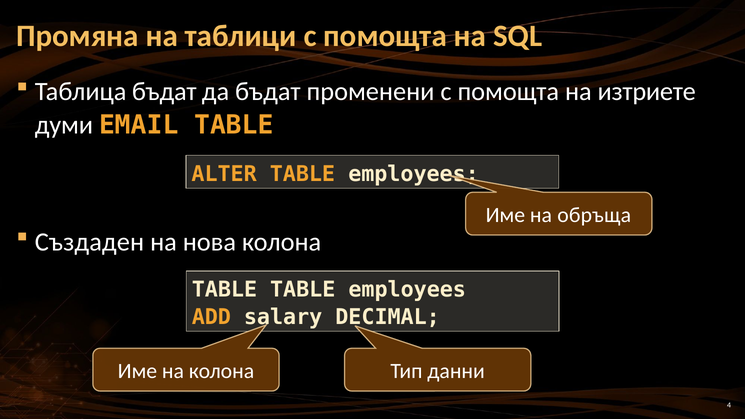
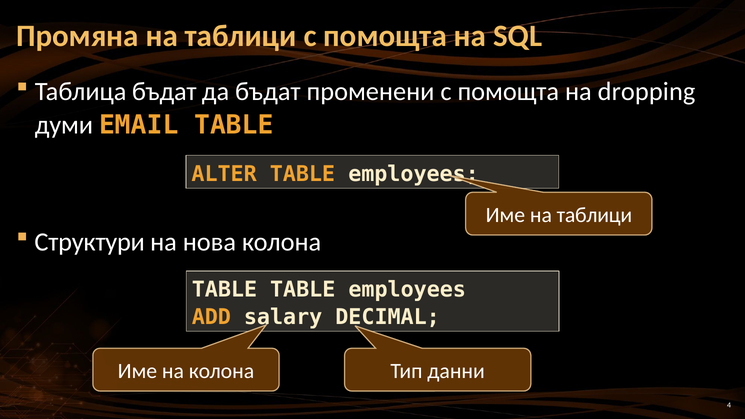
изтриете: изтриете -> dropping (647, 92)
Име на обръща: обръща -> таблици (594, 215)
Създаден: Създаден -> Структури (90, 242)
